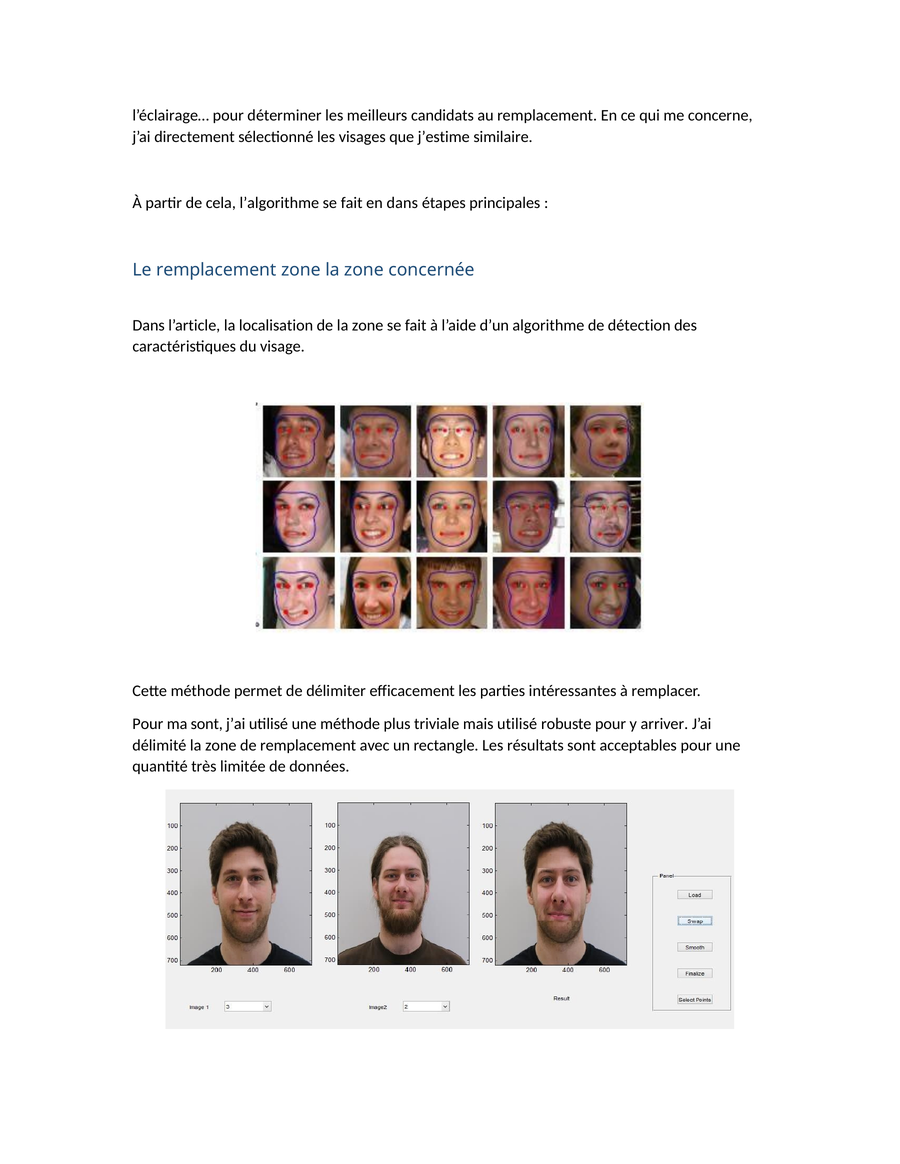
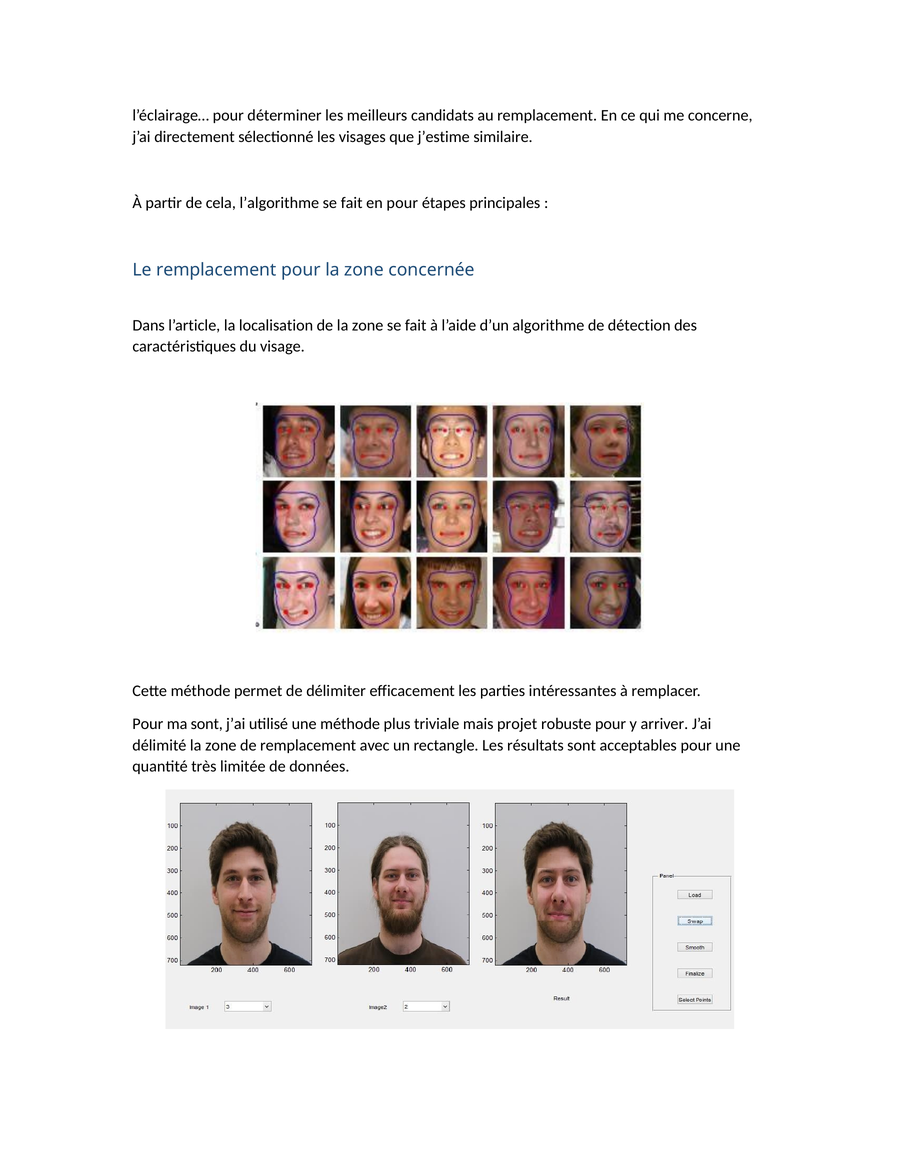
en dans: dans -> pour (402, 203)
remplacement zone: zone -> pour (301, 270)
mais utilisé: utilisé -> projet (517, 724)
